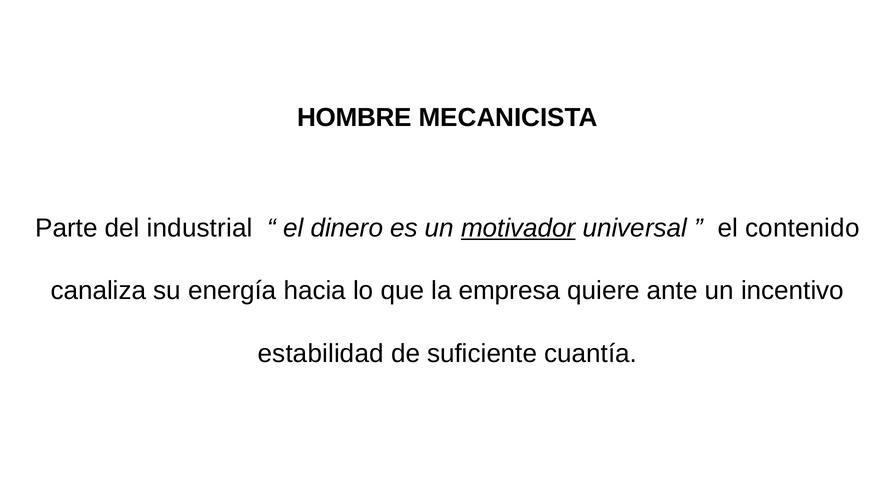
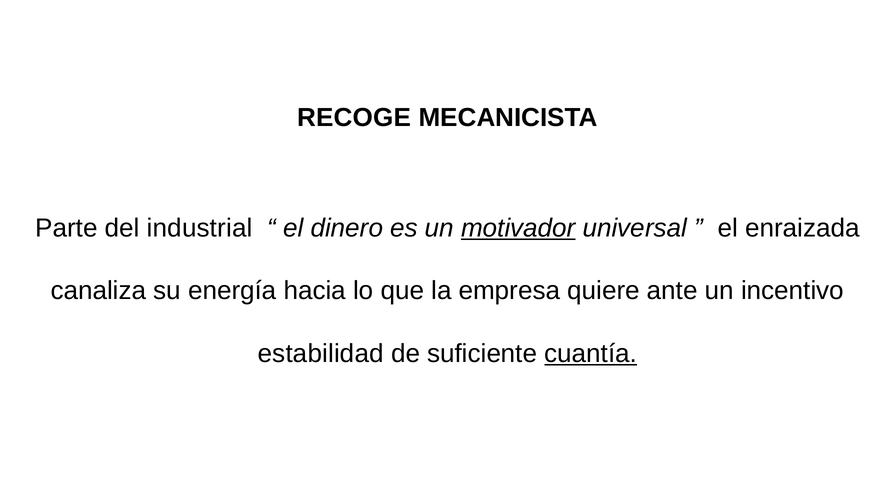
HOMBRE: HOMBRE -> RECOGE (354, 118)
contenido: contenido -> enraizada (803, 228)
cuantía underline: none -> present (591, 354)
